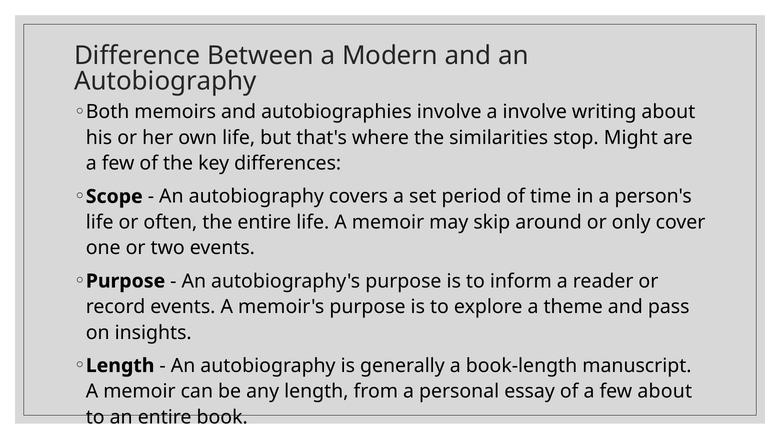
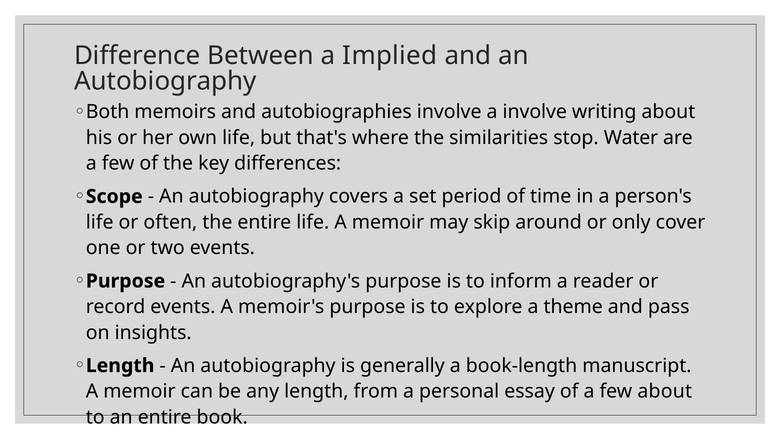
Modern: Modern -> Implied (390, 56)
Might: Might -> Water (631, 138)
